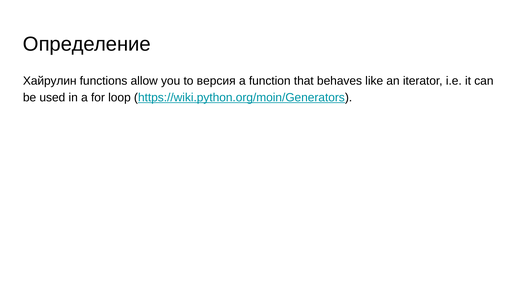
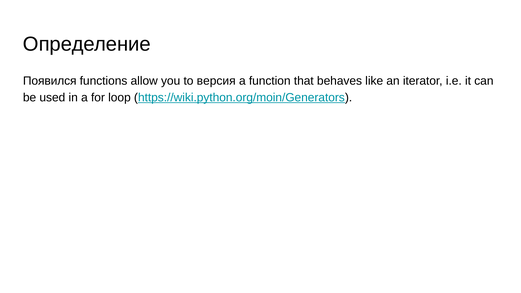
Хайрулин: Хайрулин -> Появился (50, 81)
